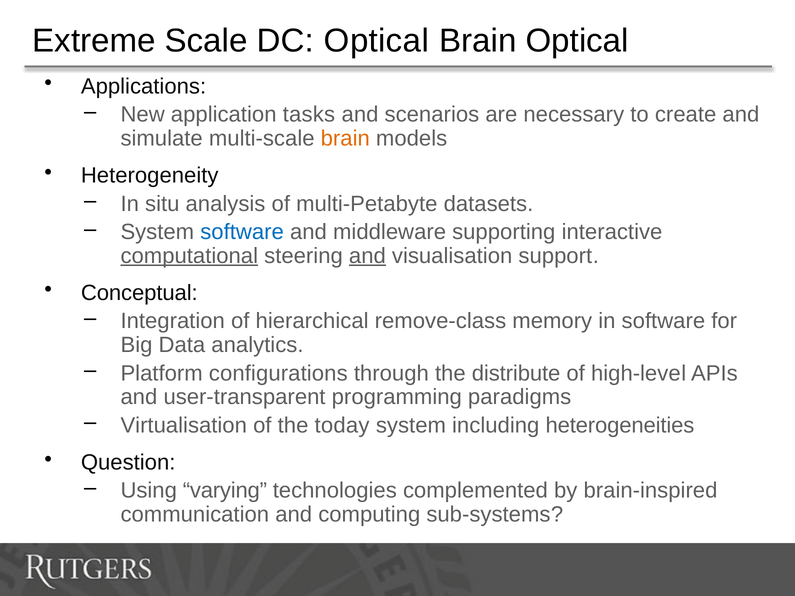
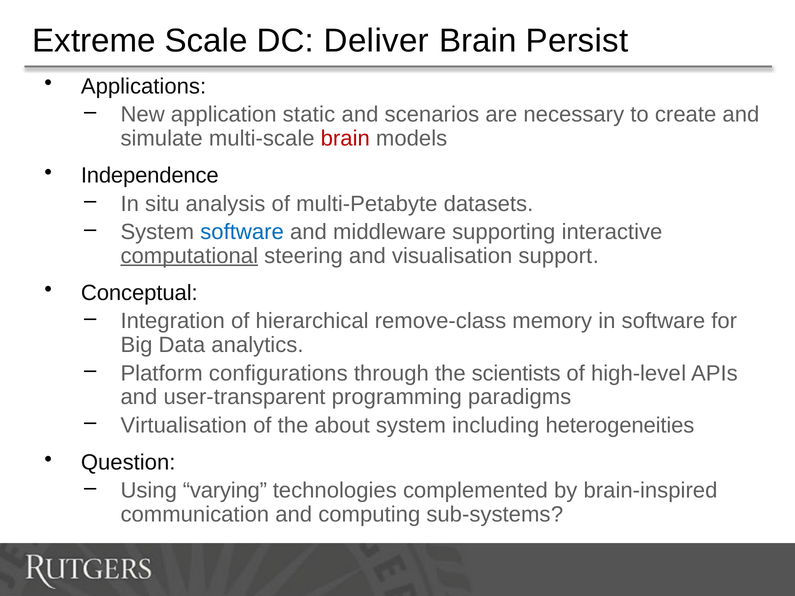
DC Optical: Optical -> Deliver (376, 41)
Brain Optical: Optical -> Persist (577, 41)
tasks: tasks -> static (309, 115)
brain colour: orange -> red (345, 138)
Heterogeneity: Heterogeneity -> Independence (150, 176)
and underline: present -> none (367, 256)
distribute: distribute -> scientists (516, 373)
today: today -> about (342, 426)
